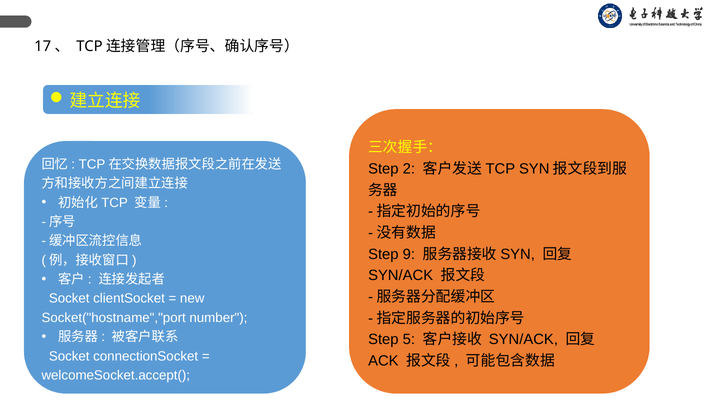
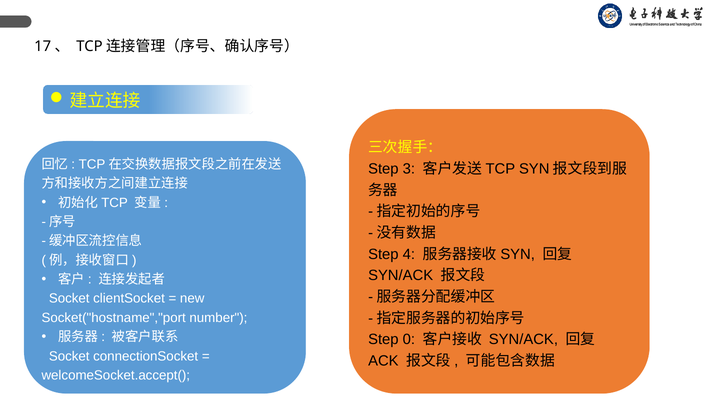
2: 2 -> 3 (409, 169)
9: 9 -> 4 (409, 254)
5: 5 -> 0 (409, 339)
